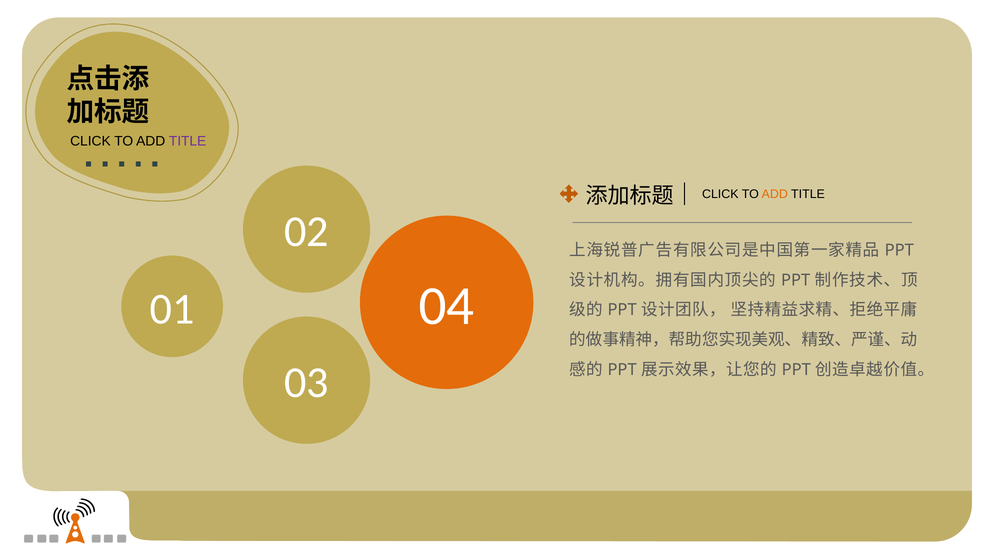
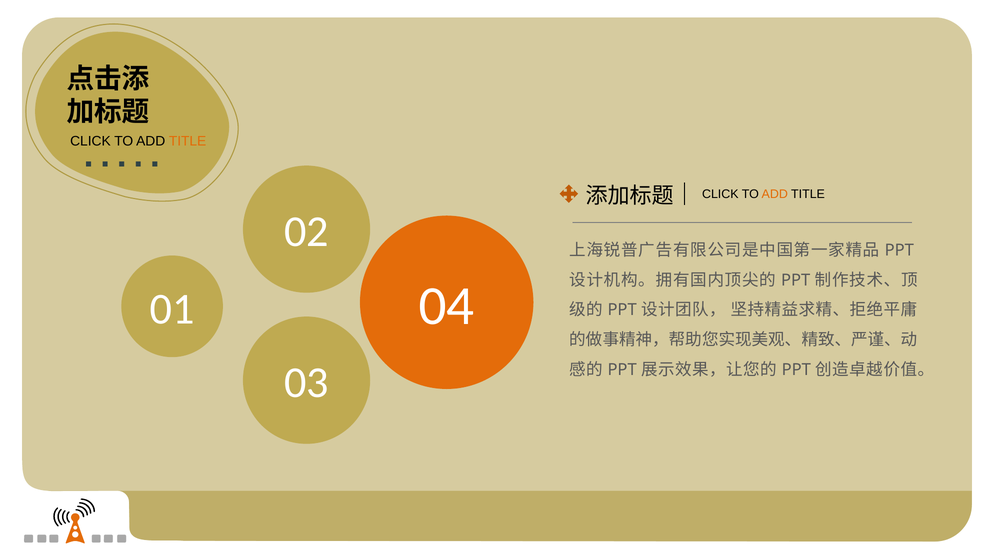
TITLE colour: purple -> orange (188, 141)
